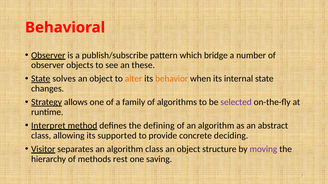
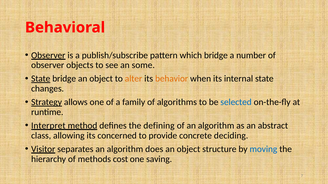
these: these -> some (143, 65)
State solves: solves -> bridge (64, 79)
selected colour: purple -> blue (236, 102)
supported: supported -> concerned (117, 136)
algorithm class: class -> does (154, 149)
moving colour: purple -> blue (263, 149)
rest: rest -> cost (120, 159)
